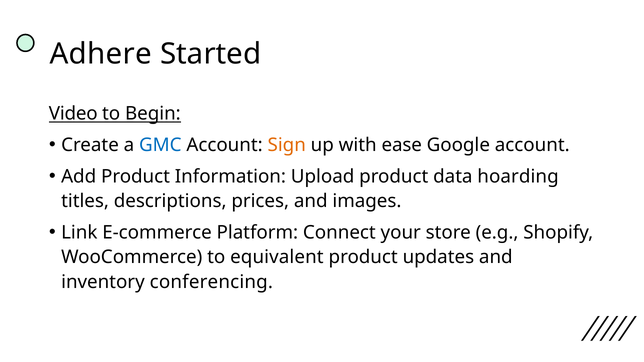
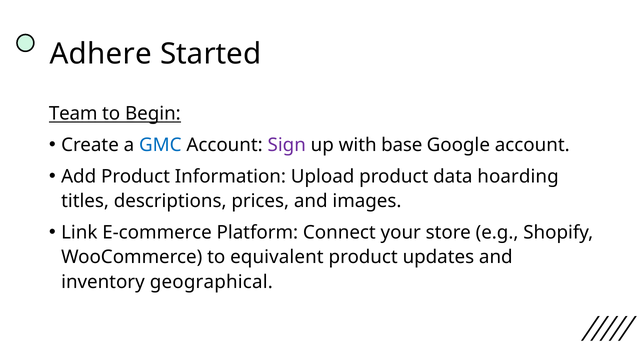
Video: Video -> Team (73, 114)
Sign colour: orange -> purple (287, 145)
ease: ease -> base (402, 145)
conferencing: conferencing -> geographical (211, 282)
